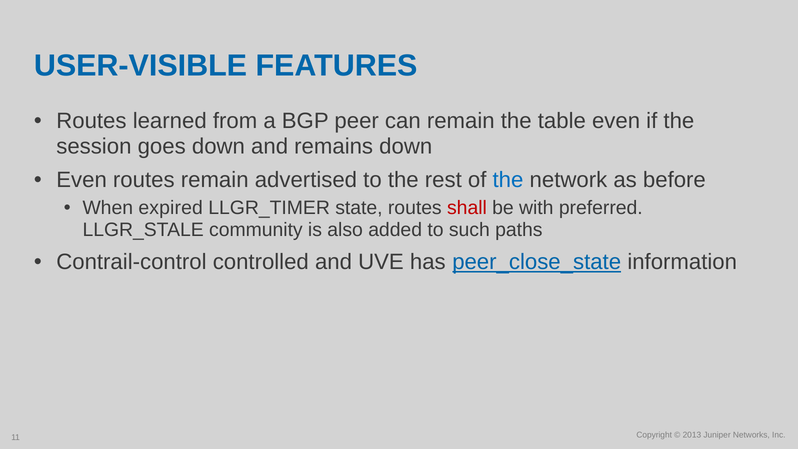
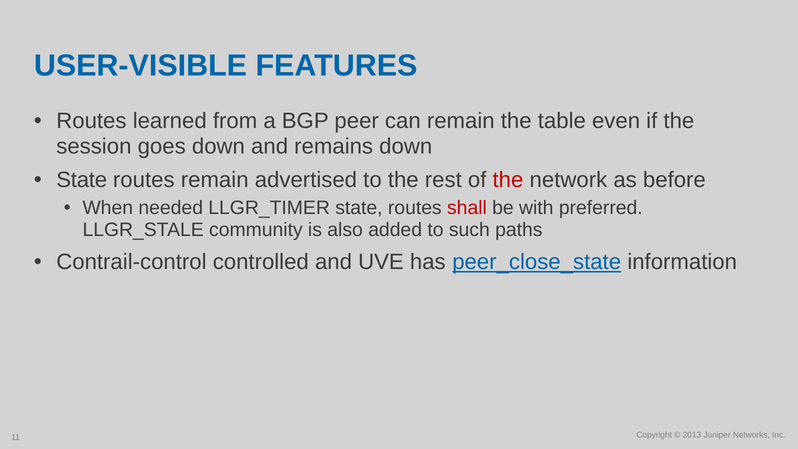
Even: Even -> State (82, 180)
the colour: blue -> red (508, 180)
expired: expired -> needed (171, 208)
